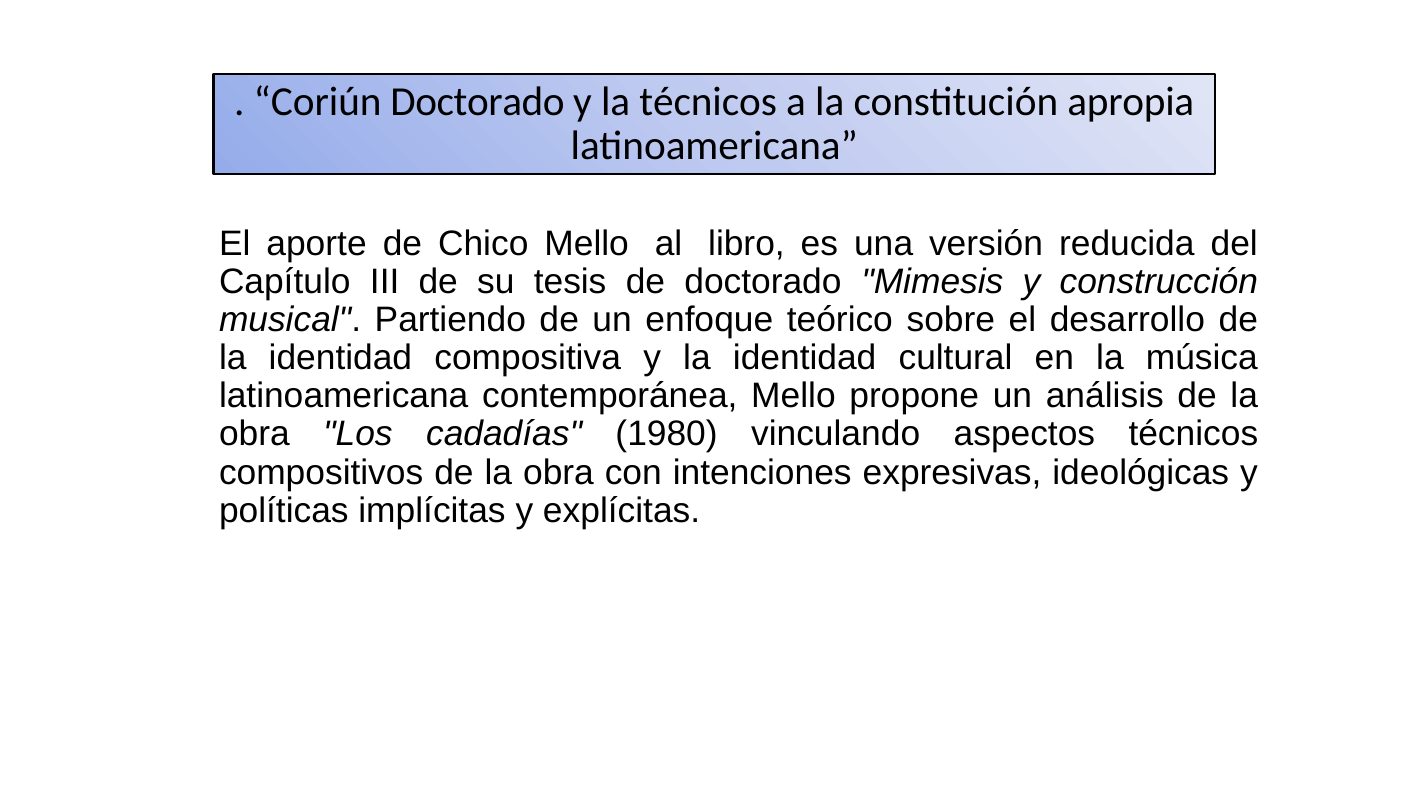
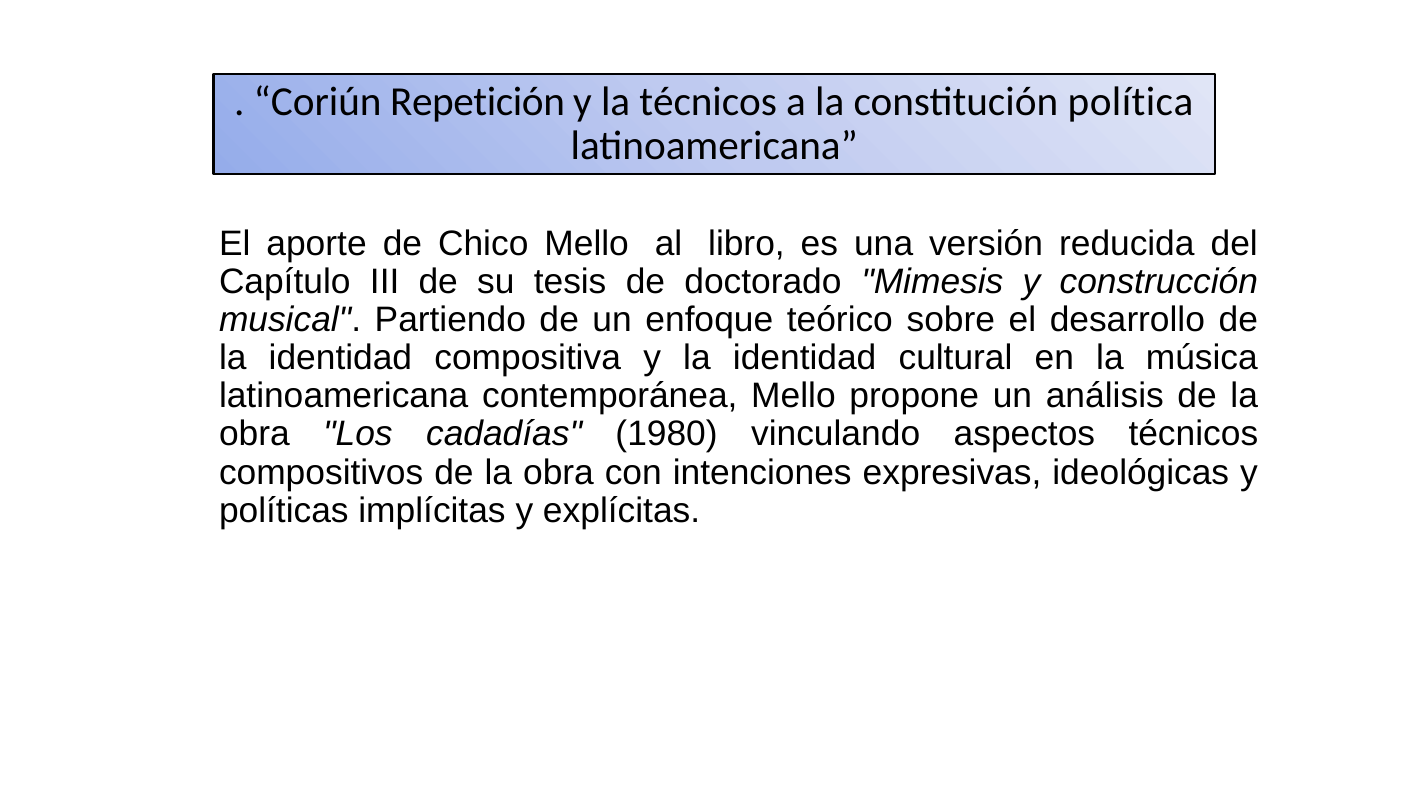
Coriún Doctorado: Doctorado -> Repetición (478, 102)
apropia: apropia -> política (1131, 102)
